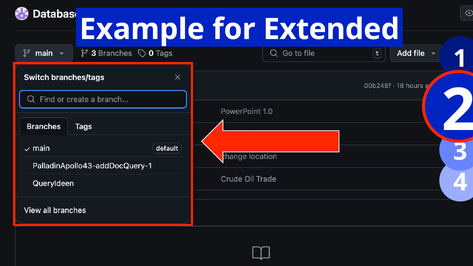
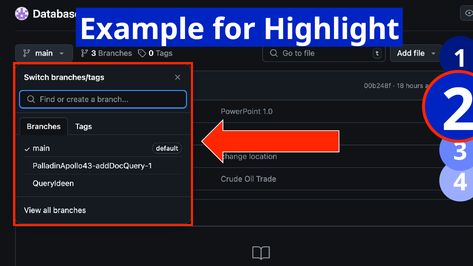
Extended: Extended -> Highlight (331, 29)
